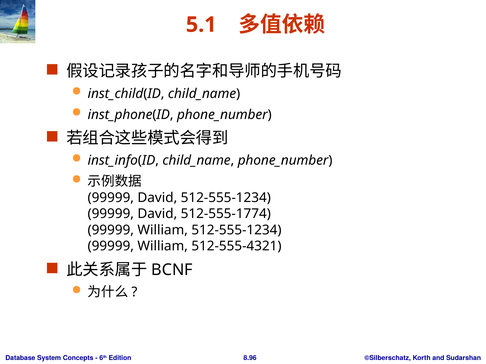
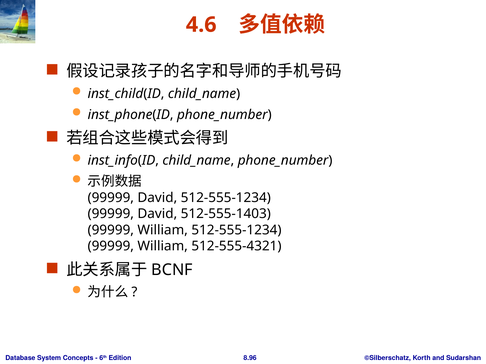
5.1: 5.1 -> 4.6 (201, 25)
512-555-1774: 512-555-1774 -> 512-555-1403 (226, 214)
